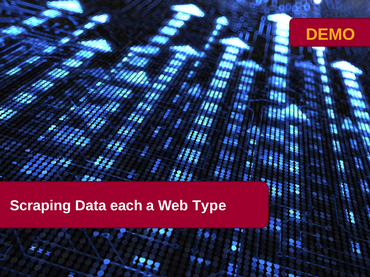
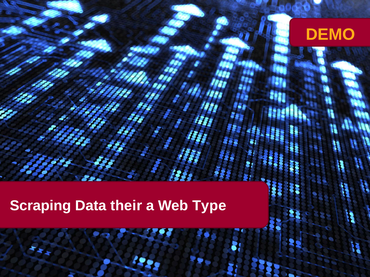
each: each -> their (126, 206)
